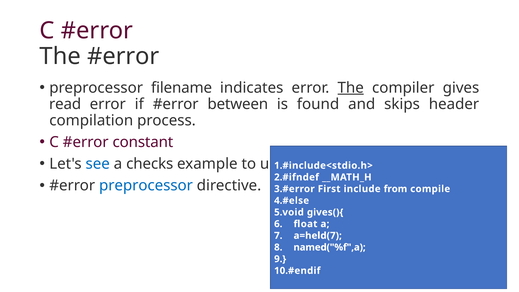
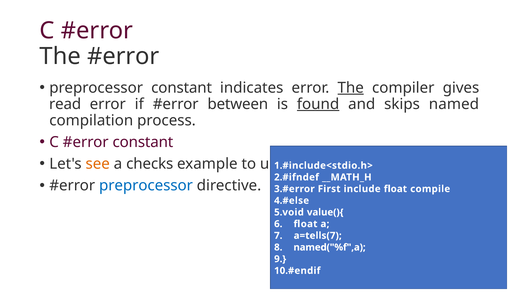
preprocessor filename: filename -> constant (182, 88)
found underline: none -> present (318, 104)
header: header -> named (454, 104)
see colour: blue -> orange (98, 164)
include from: from -> float (395, 189)
gives(){: gives(){ -> value(){ (325, 212)
a=held(7: a=held(7 -> a=tells(7 (318, 236)
